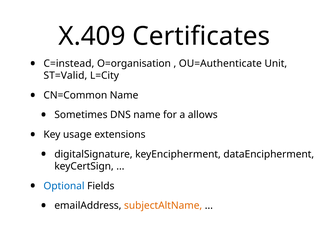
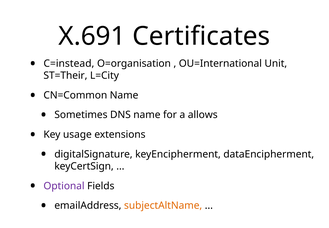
X.409: X.409 -> X.691 (92, 36)
OU=Authenticate: OU=Authenticate -> OU=International (220, 63)
ST=Valid: ST=Valid -> ST=Their (65, 76)
Optional colour: blue -> purple (64, 186)
